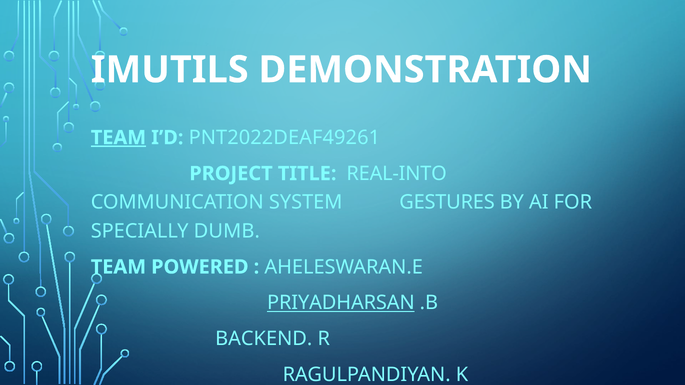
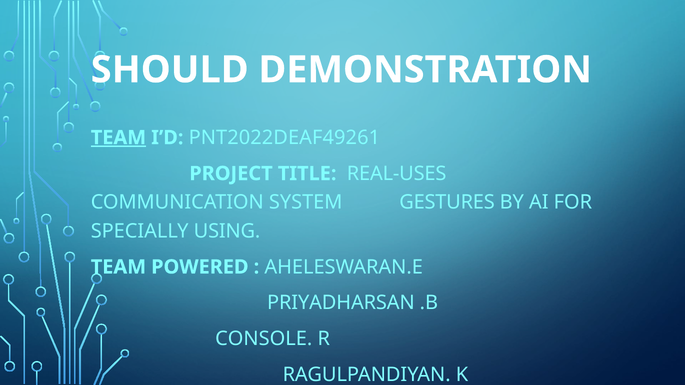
IMUTILS: IMUTILS -> SHOULD (170, 70)
REAL-INTO: REAL-INTO -> REAL-USES (397, 174)
DUMB: DUMB -> USING (227, 231)
PRIYADHARSAN underline: present -> none (341, 303)
BACKEND: BACKEND -> CONSOLE (264, 339)
